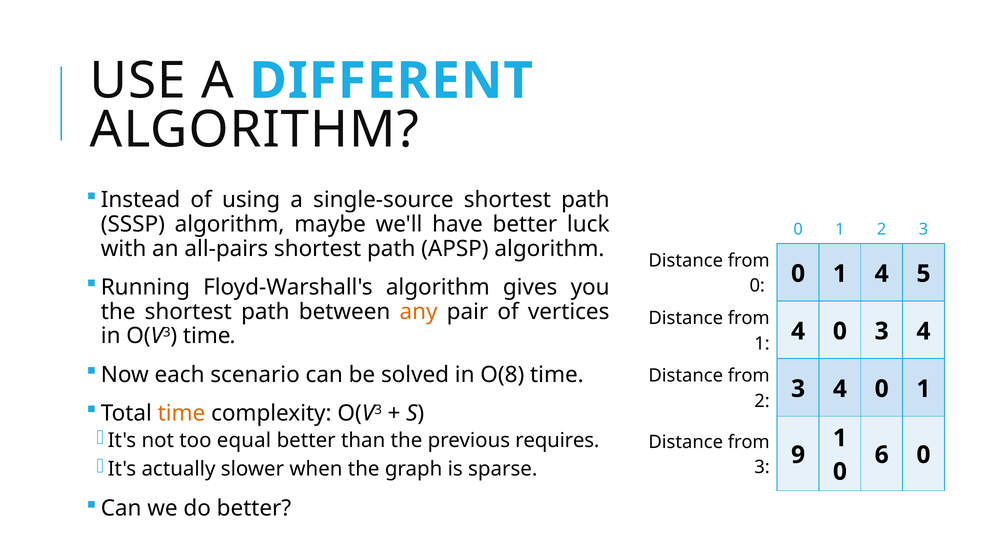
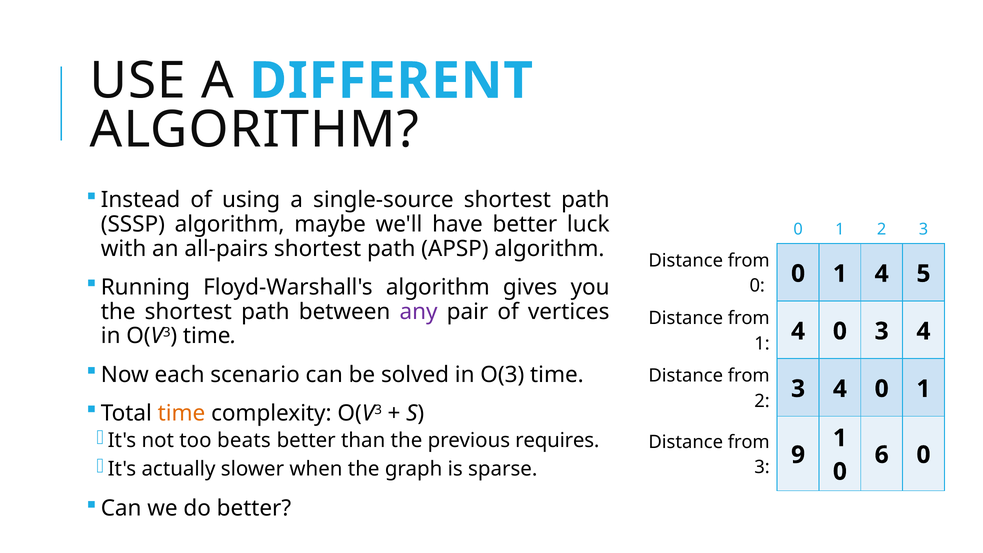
any colour: orange -> purple (419, 312)
O(8: O(8 -> O(3 (502, 375)
equal: equal -> beats (244, 441)
